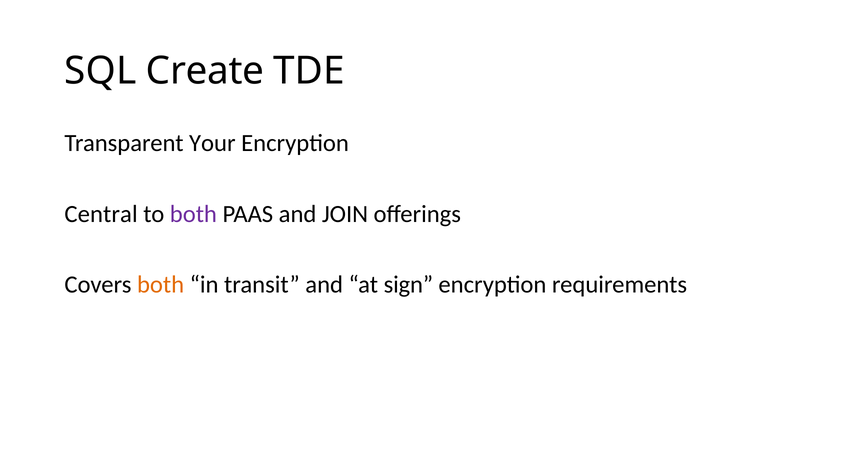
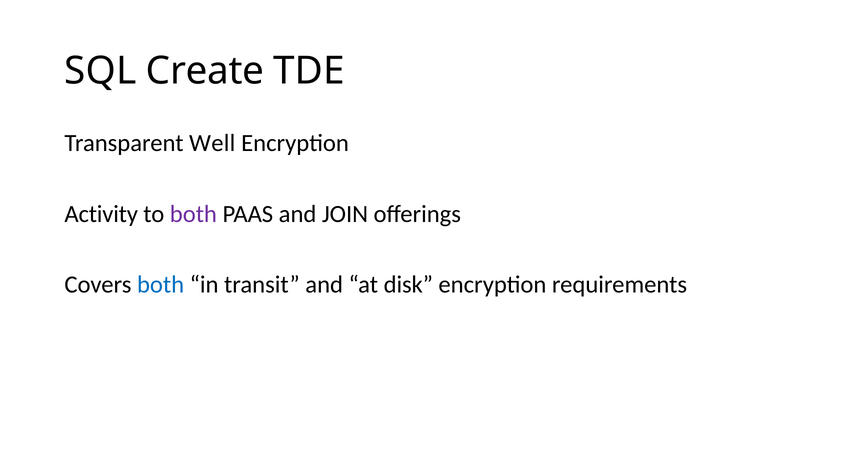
Your: Your -> Well (212, 143)
Central: Central -> Activity (101, 214)
both colour: orange -> blue (161, 285)
sign: sign -> disk (408, 285)
